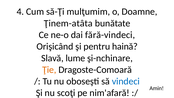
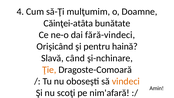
Ţinem-atâta: Ţinem-atâta -> Căinţei-atâta (68, 23)
lume: lume -> când (75, 58)
vindeci colour: blue -> orange (126, 81)
